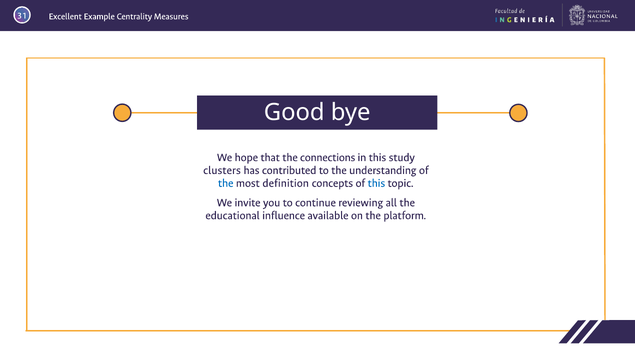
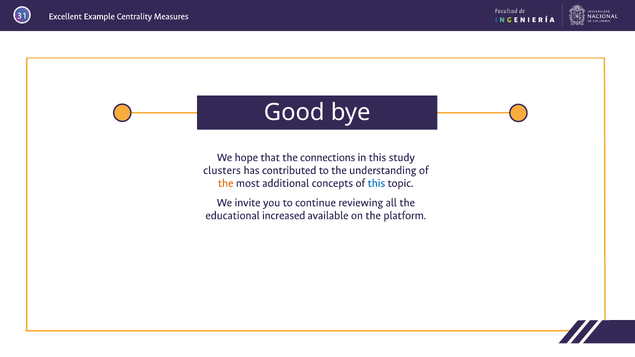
the colour: blue -> orange (226, 183)
definition: definition -> additional (286, 183)
influence: influence -> increased (284, 215)
